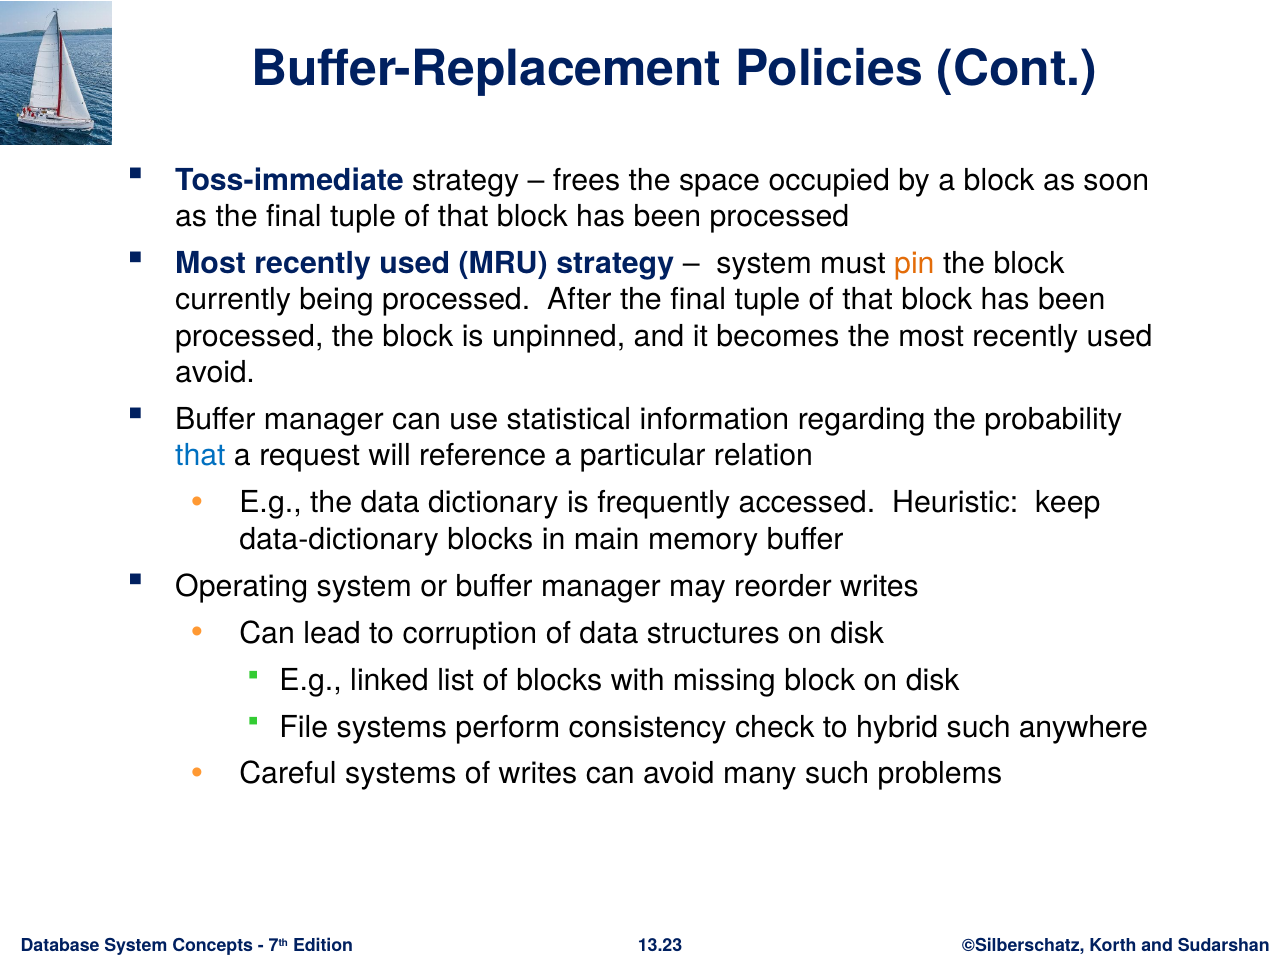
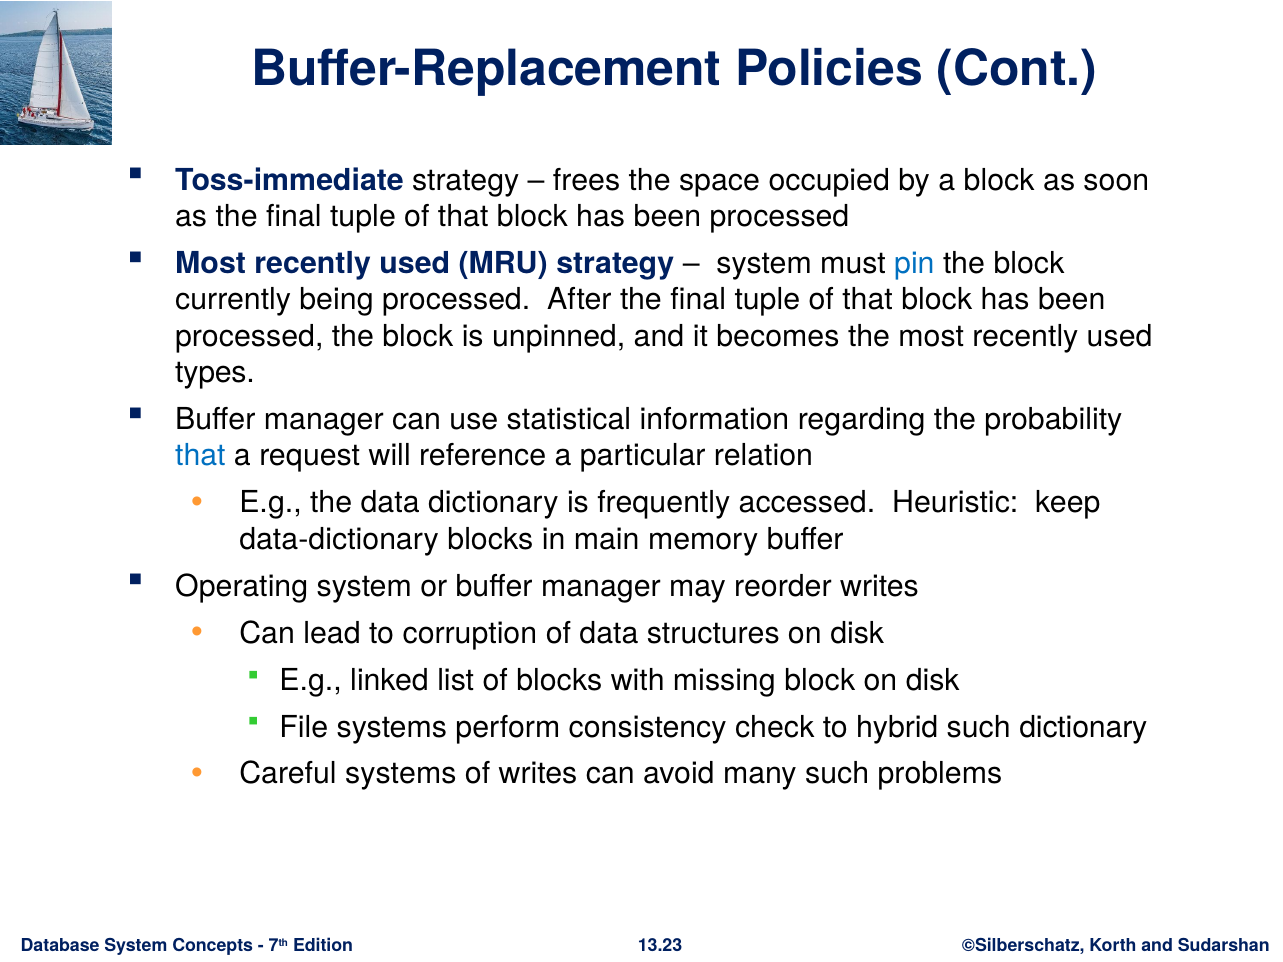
pin colour: orange -> blue (914, 264)
avoid: avoid -> types (215, 373)
such anywhere: anywhere -> dictionary (1083, 727)
